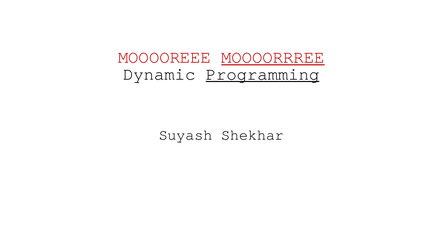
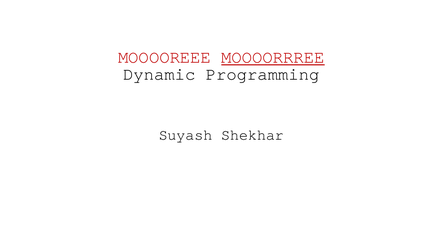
Programming underline: present -> none (263, 74)
